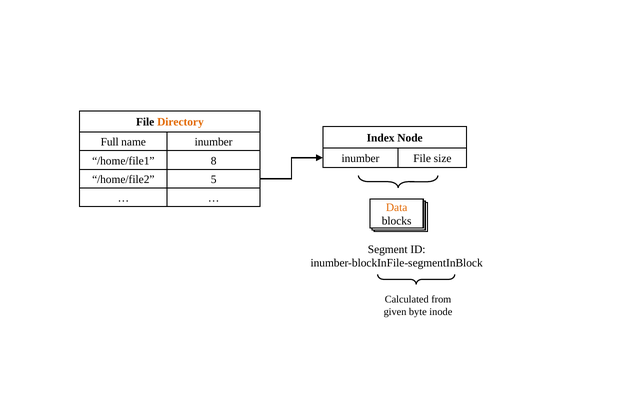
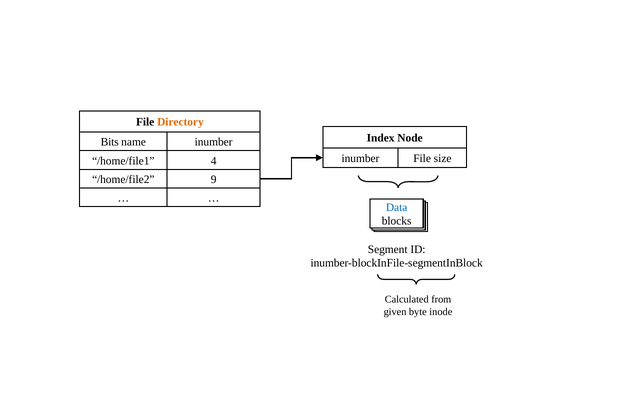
Full: Full -> Bits (110, 142)
8: 8 -> 4 (214, 161)
5: 5 -> 9 (214, 180)
Data colour: orange -> blue (397, 208)
